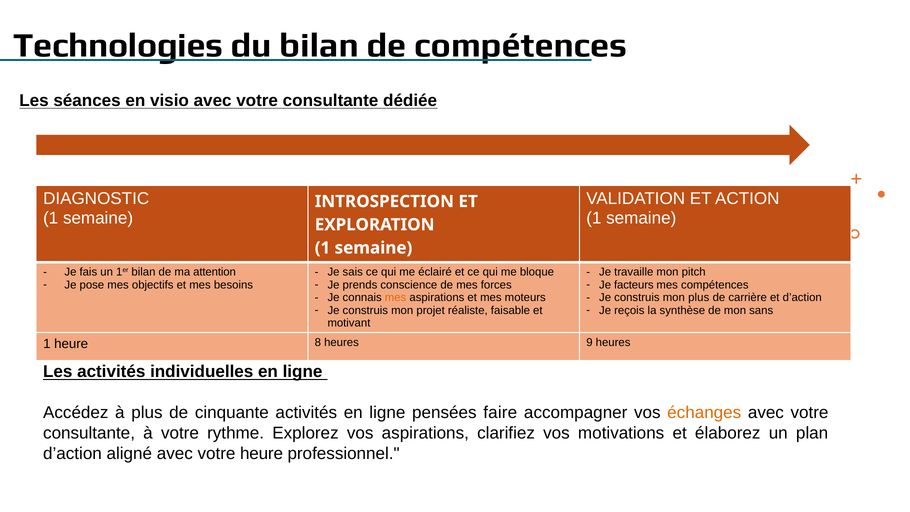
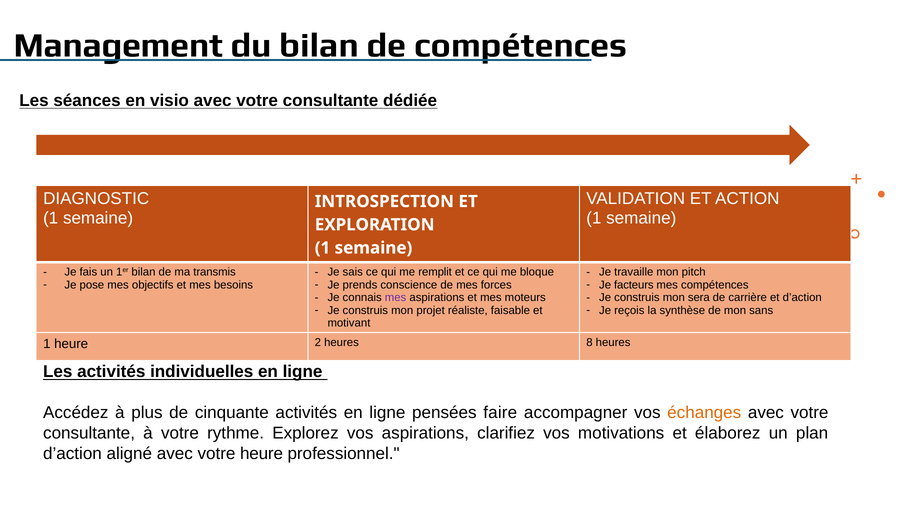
Technologies: Technologies -> Management (118, 46)
attention: attention -> transmis (215, 272)
éclairé: éclairé -> remplit (435, 272)
mes colour: orange -> purple (396, 297)
mon plus: plus -> sera (699, 297)
8: 8 -> 2 (318, 342)
9: 9 -> 8 (589, 342)
